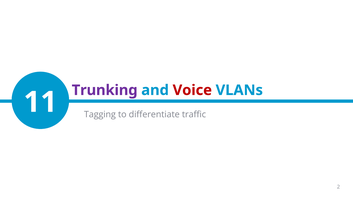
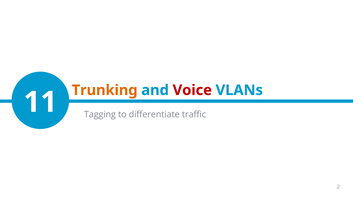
Trunking colour: purple -> orange (105, 90)
